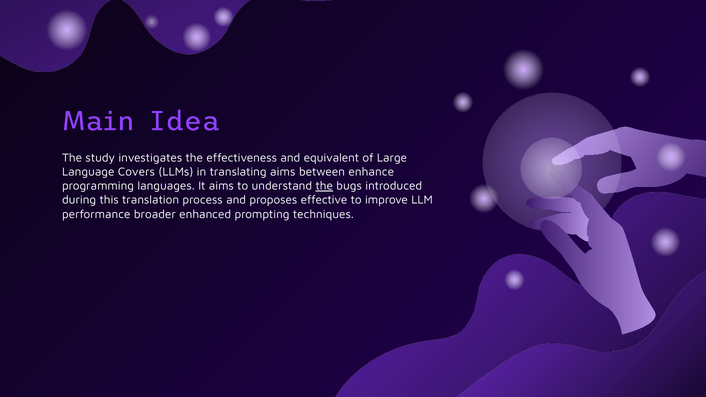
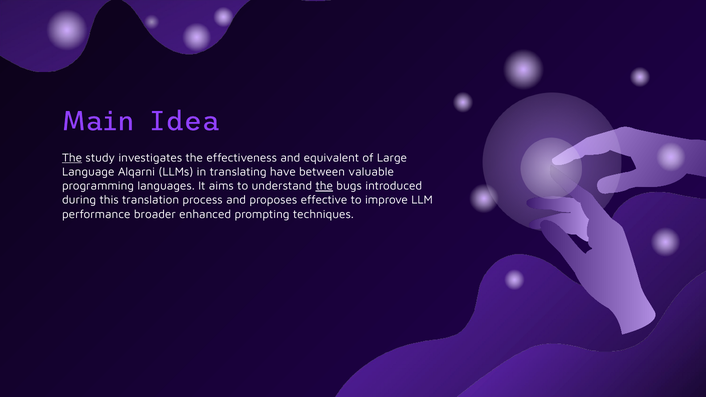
The underline: none -> present (72, 158)
Covers: Covers -> Alqarni (136, 172)
translating aims: aims -> have (283, 172)
enhance: enhance -> valuable (371, 172)
